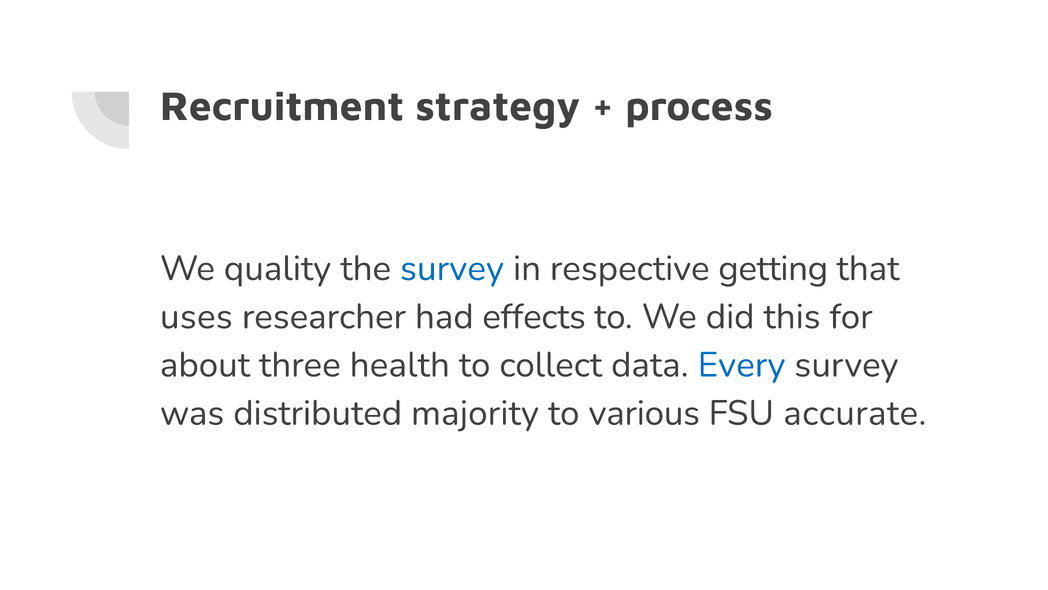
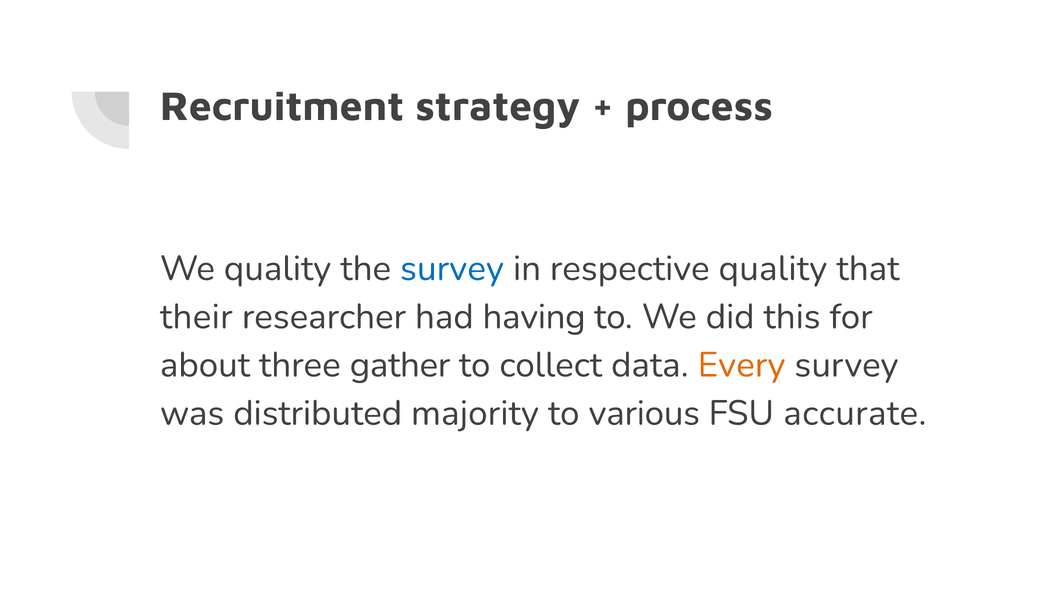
respective getting: getting -> quality (773, 268)
uses: uses -> their (196, 316)
effects: effects -> having (534, 316)
health: health -> gather (400, 365)
Every colour: blue -> orange (742, 365)
